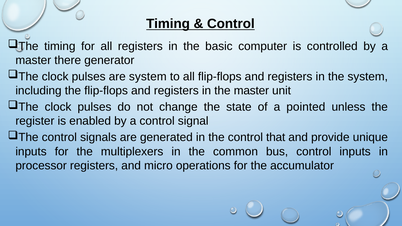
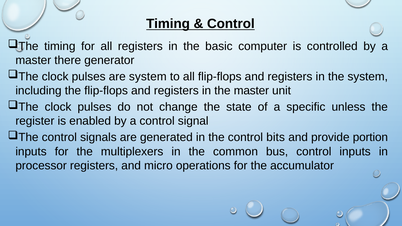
pointed: pointed -> specific (306, 107)
that: that -> bits (276, 138)
unique: unique -> portion (370, 138)
